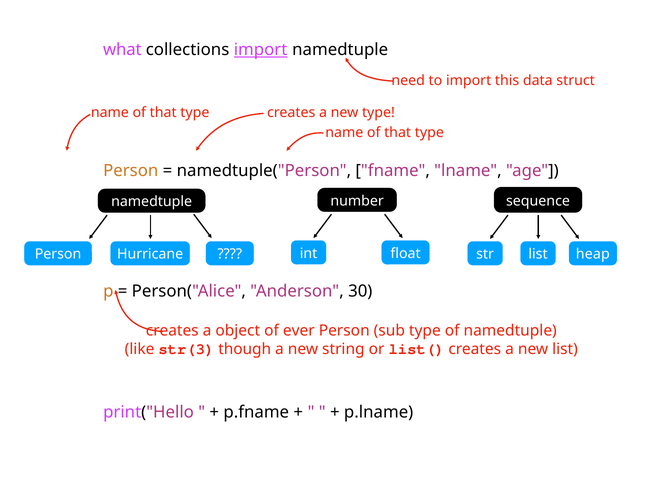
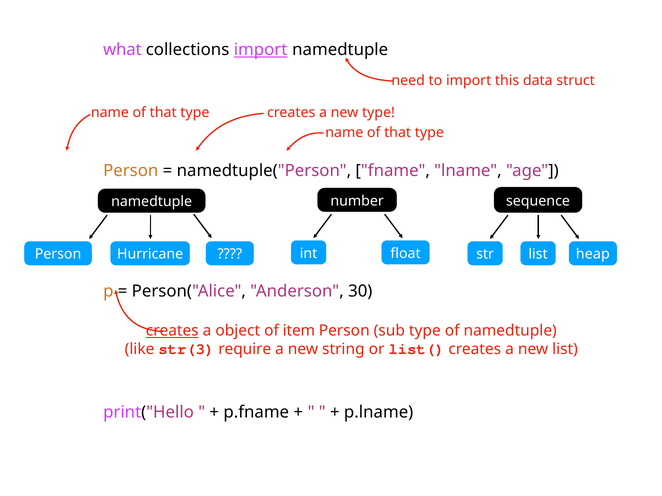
creates underline: none -> present (172, 331)
ever: ever -> item (299, 331)
though: though -> require (245, 350)
